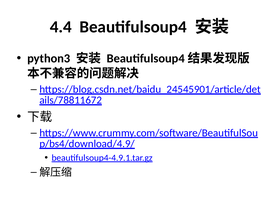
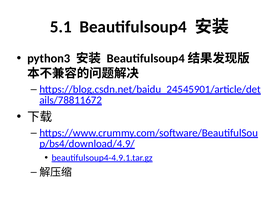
4.4: 4.4 -> 5.1 (61, 27)
